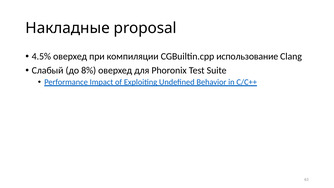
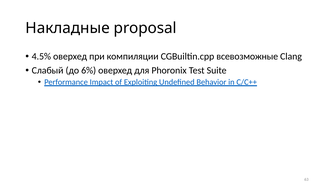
использование: использование -> всевозможные (247, 56)
8%: 8% -> 6% (89, 70)
